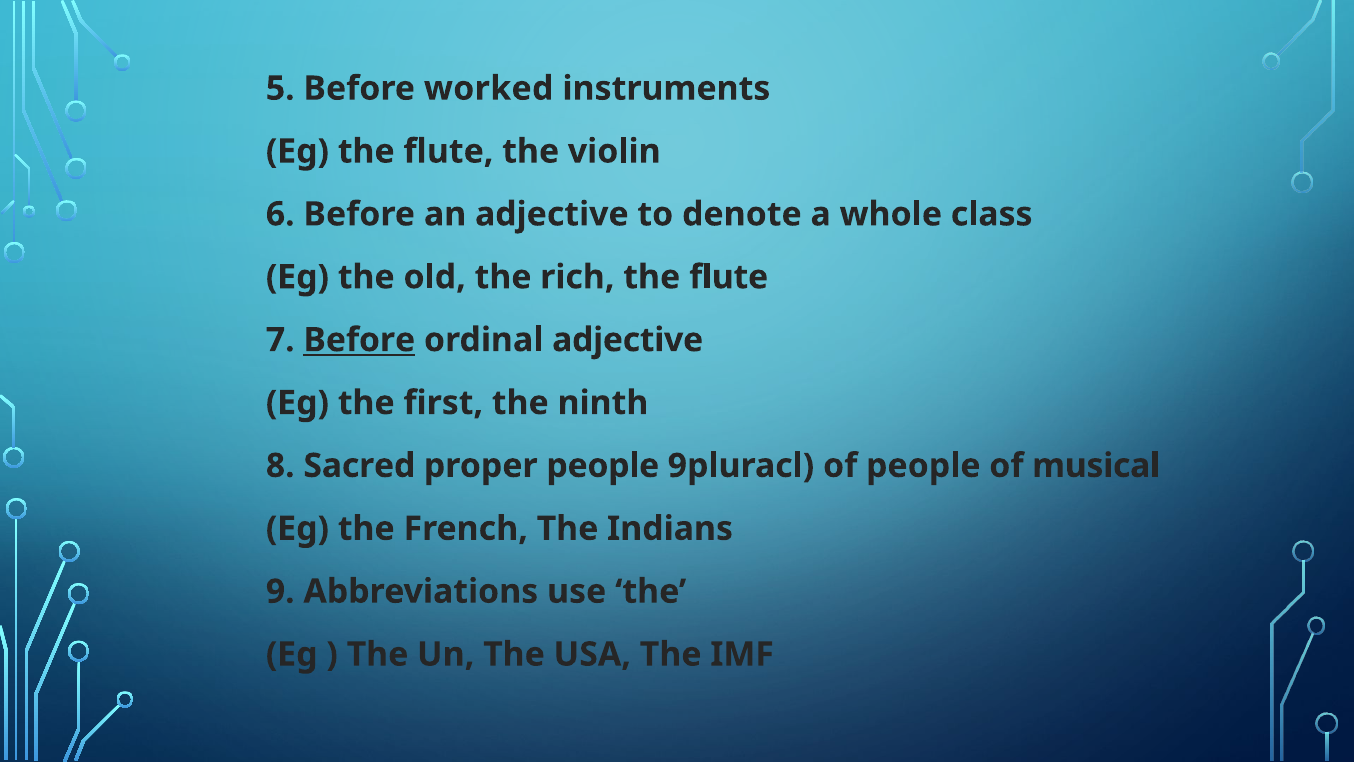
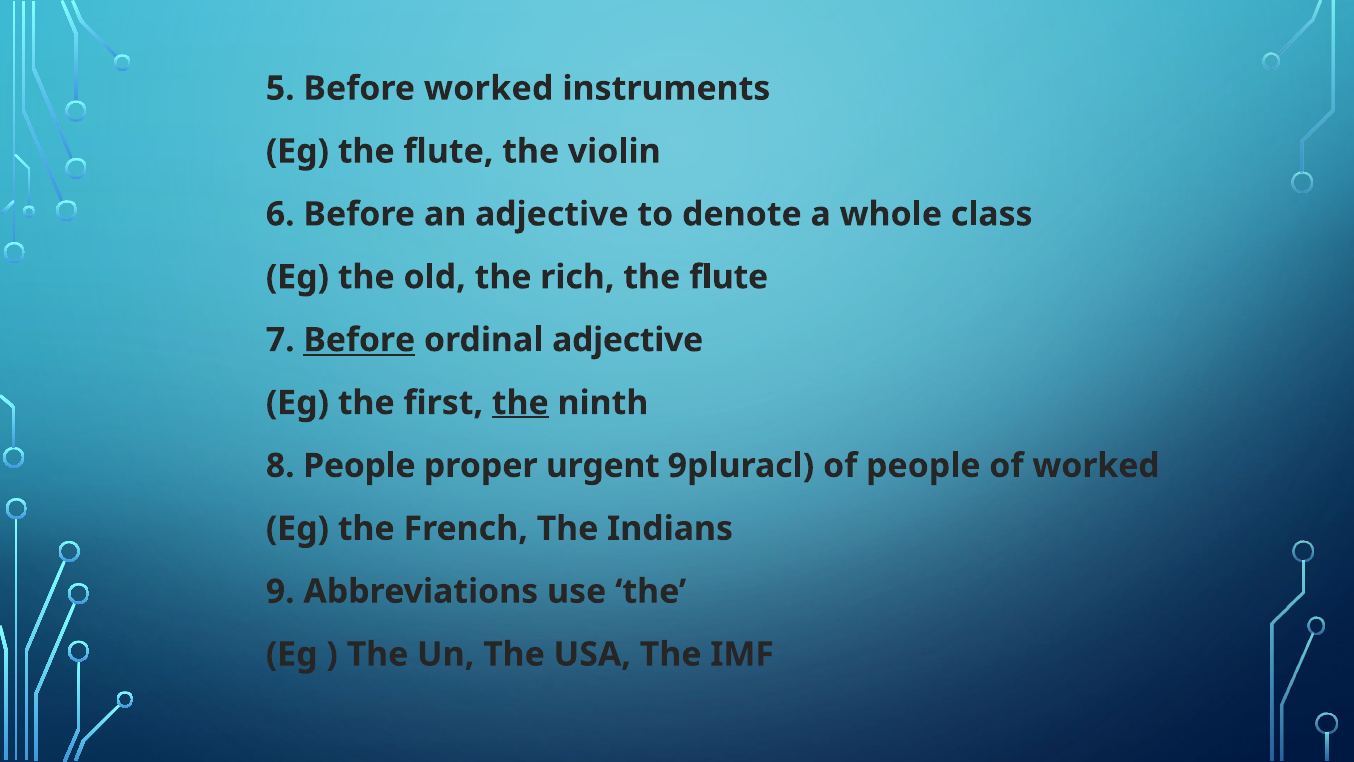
the underline: none -> present (520, 403)
8 Sacred: Sacred -> People (359, 466)
proper people: people -> urgent (603, 466)
of musical: musical -> worked (1096, 466)
